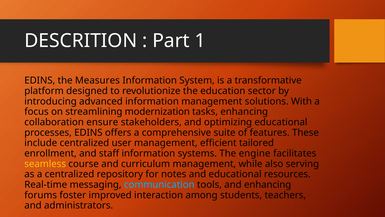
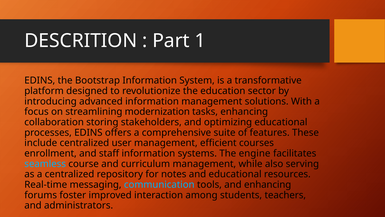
Measures: Measures -> Bootstrap (97, 80)
ensure: ensure -> storing (102, 122)
tailored: tailored -> courses (256, 143)
seamless colour: yellow -> light blue (45, 164)
